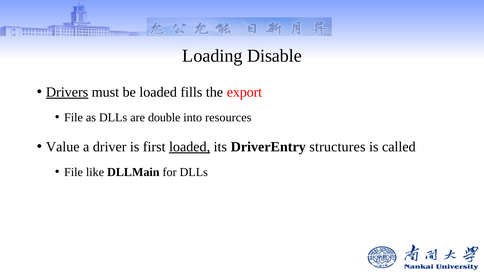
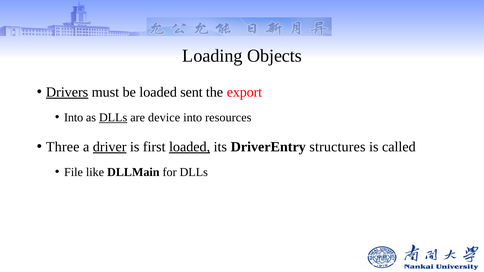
Disable: Disable -> Objects (274, 56)
fills: fills -> sent (191, 92)
File: File -> Into (74, 118)
DLLs underline: none -> present (113, 118)
double: double -> device (164, 118)
Value: Value -> Three (63, 147)
driver underline: none -> present (110, 147)
